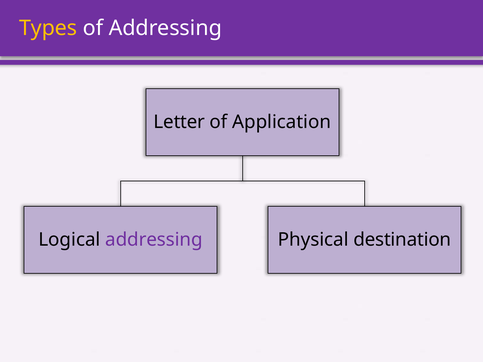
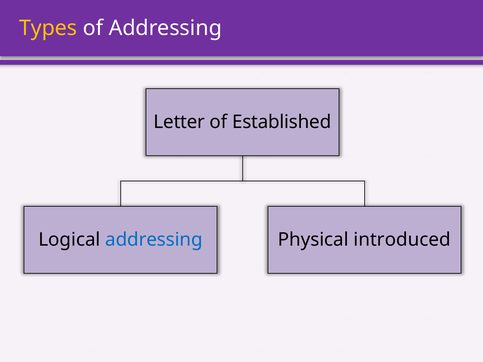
Application: Application -> Established (282, 122)
addressing colour: purple -> blue (154, 240)
destination: destination -> introduced (402, 240)
